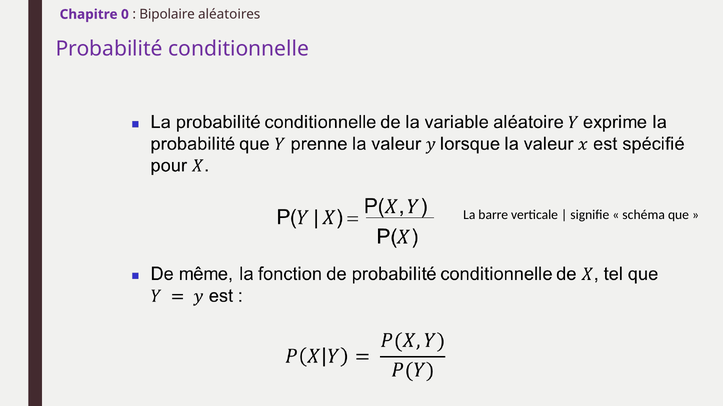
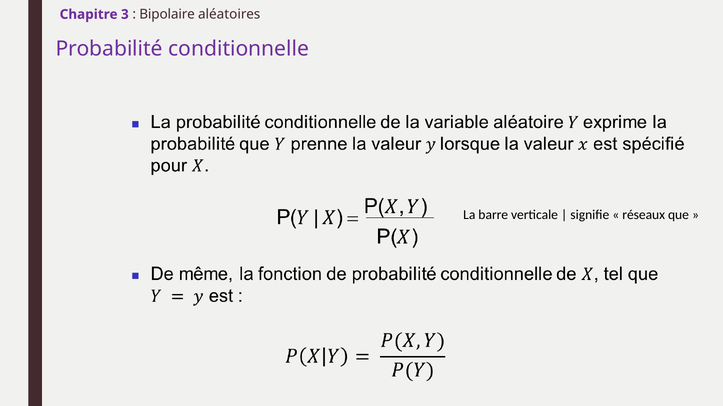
0: 0 -> 3 (125, 14)
schéma: schéma -> réseaux (644, 215)
